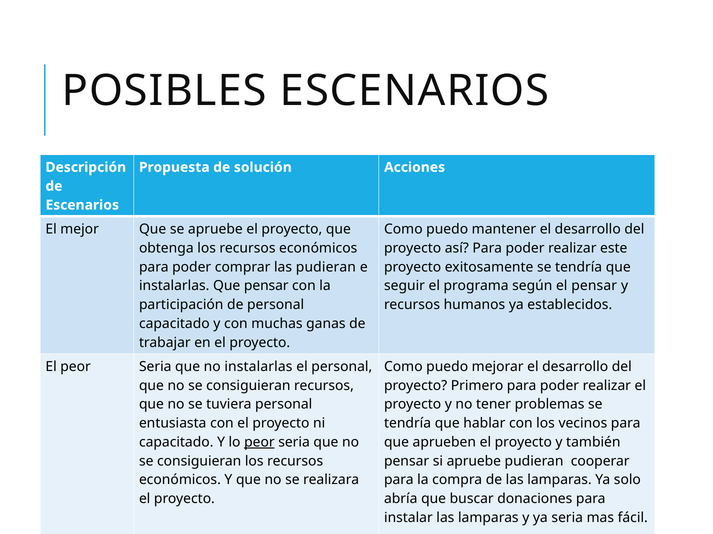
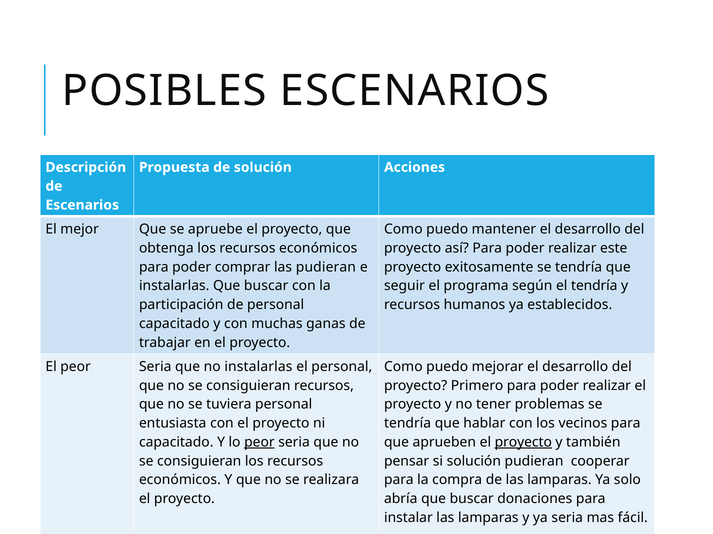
instalarlas Que pensar: pensar -> buscar (266, 286)
el pensar: pensar -> tendría (594, 286)
proyecto underline: none -> present (523, 443)
si apruebe: apruebe -> solución (474, 462)
